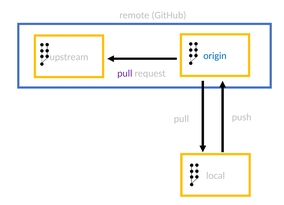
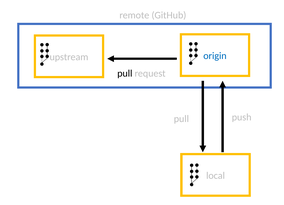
pull colour: purple -> black (125, 73)
